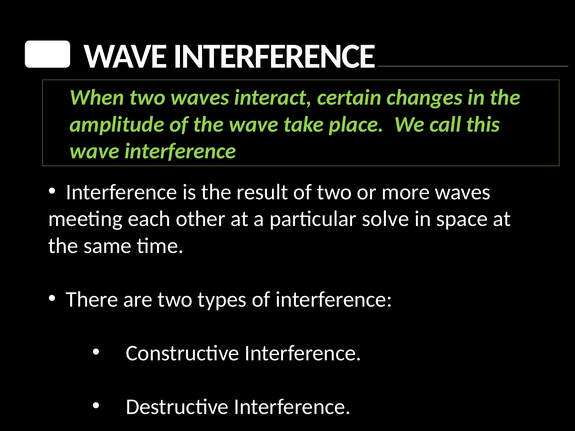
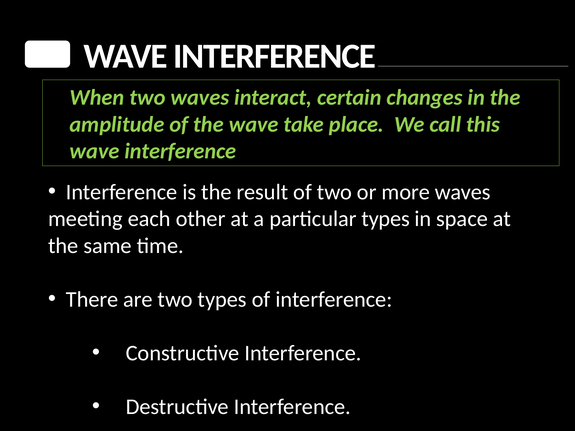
particular solve: solve -> types (386, 219)
